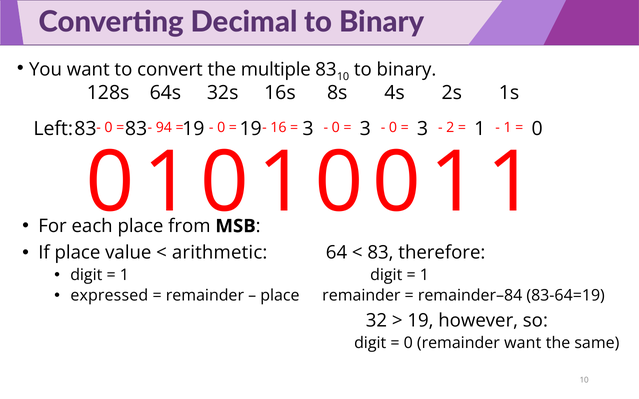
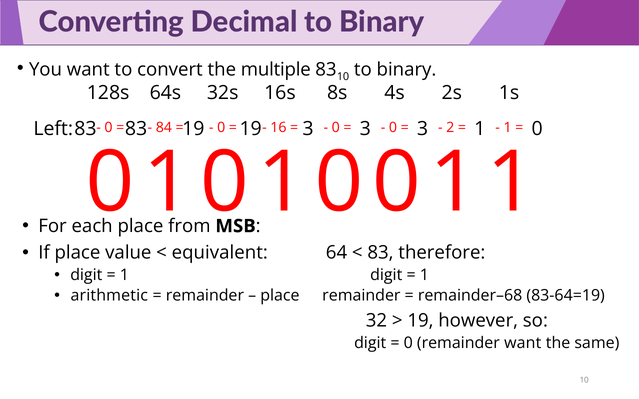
94: 94 -> 84 (164, 128)
arithmetic: arithmetic -> equivalent (220, 253)
expressed: expressed -> arithmetic (109, 296)
remainder–84: remainder–84 -> remainder–68 (470, 296)
